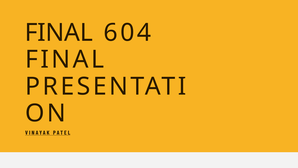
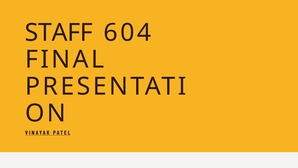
FINAL: FINAL -> STAFF (59, 33)
